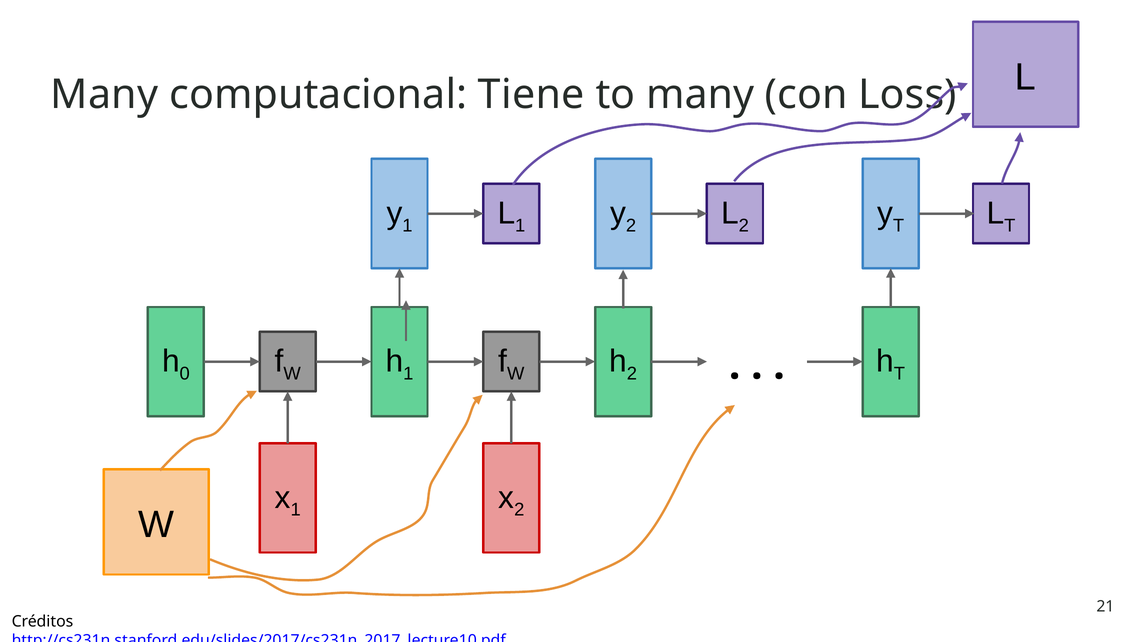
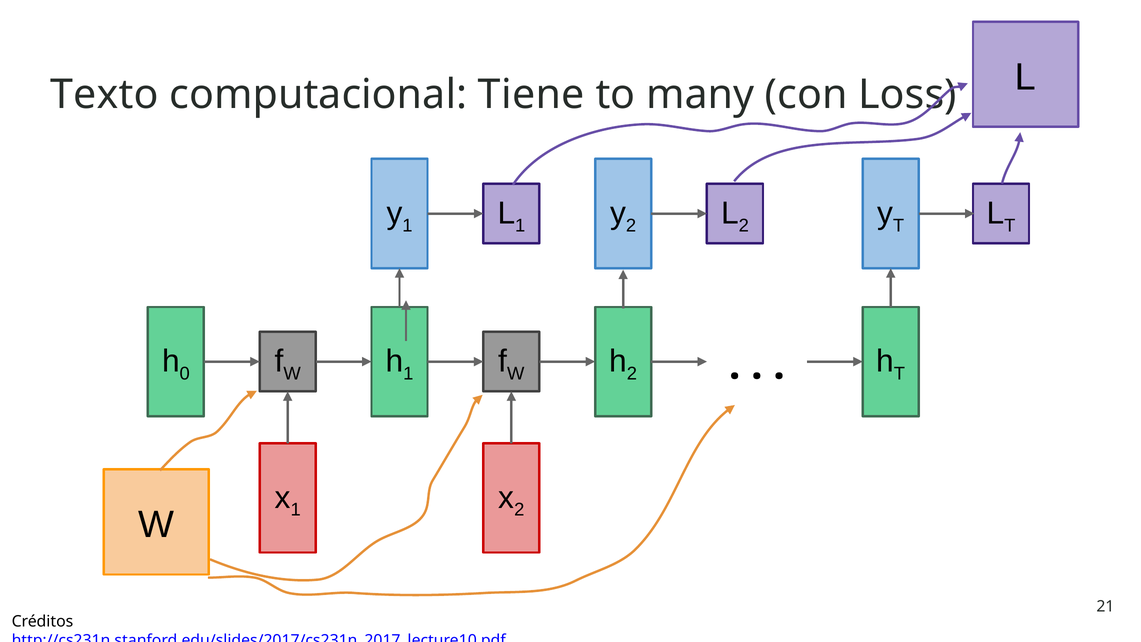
Many: Many -> Texto (104, 95)
